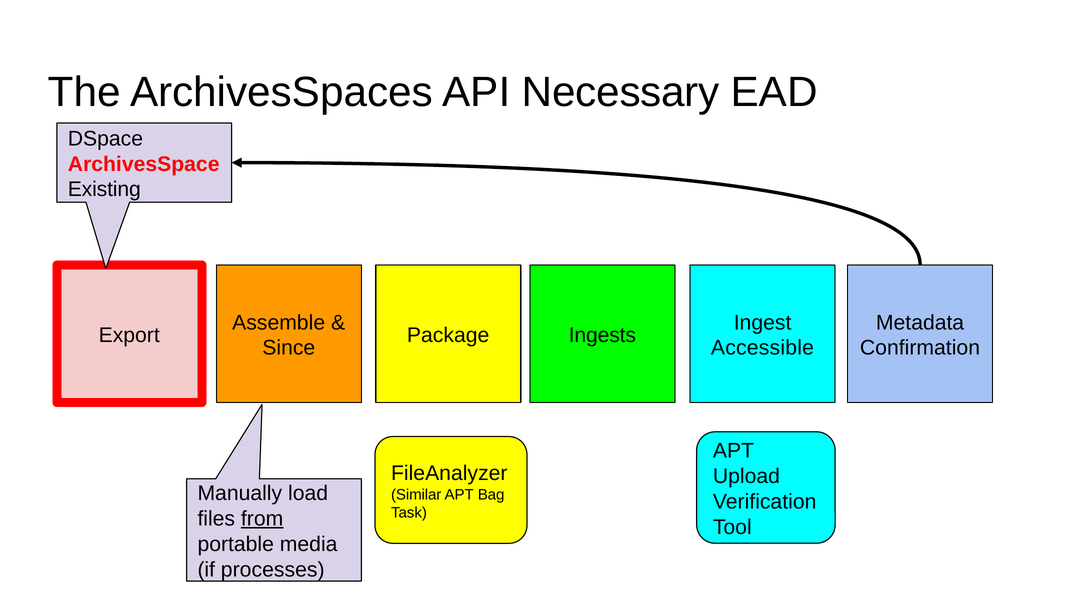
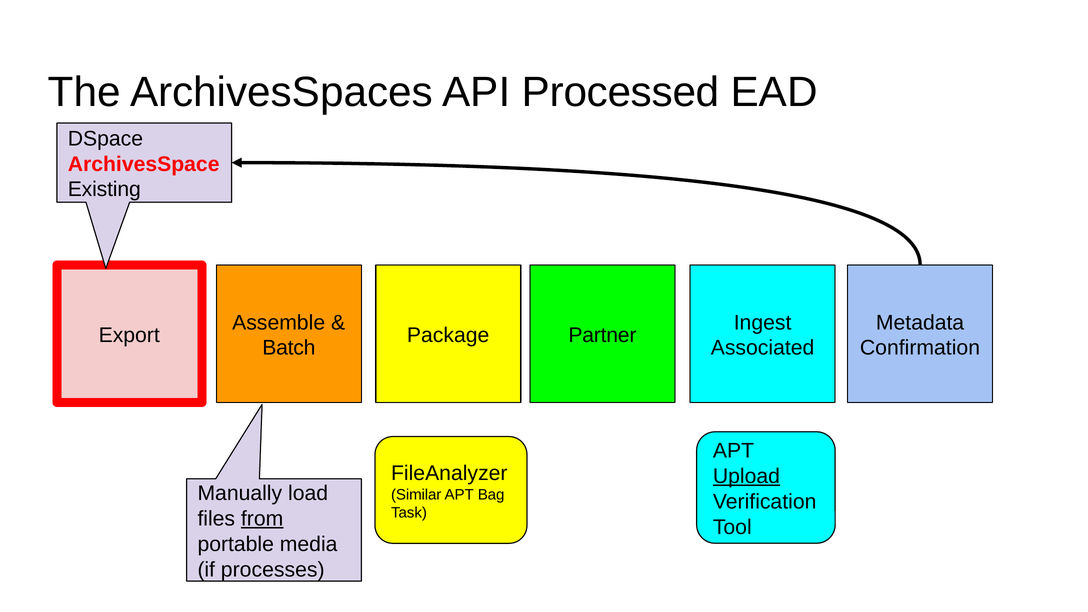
Necessary: Necessary -> Processed (621, 92)
Ingests: Ingests -> Partner (602, 335)
Since: Since -> Batch (289, 348)
Accessible: Accessible -> Associated (763, 348)
Upload underline: none -> present (746, 476)
